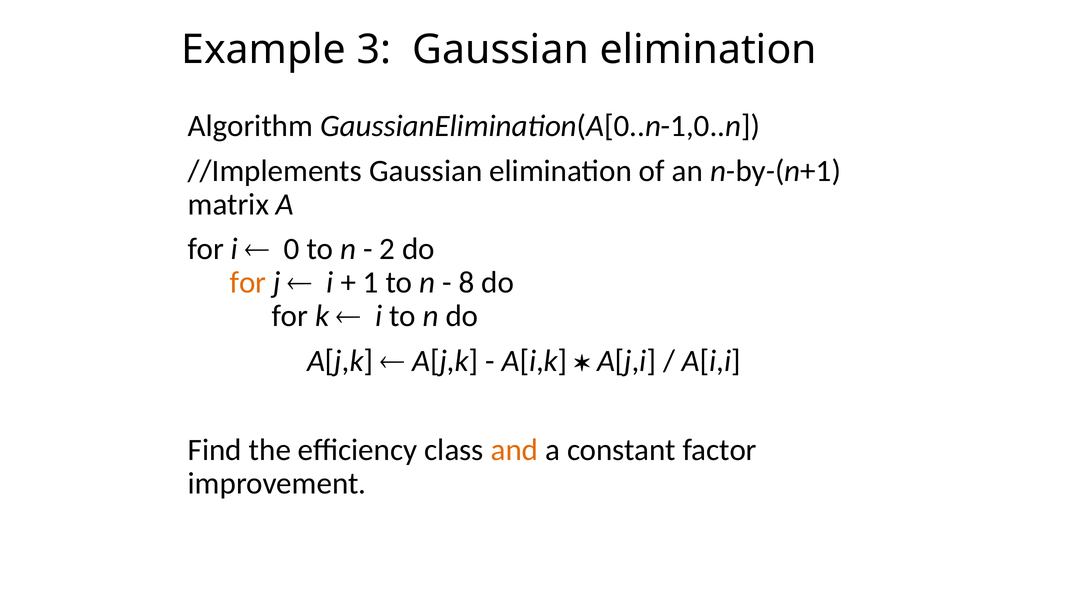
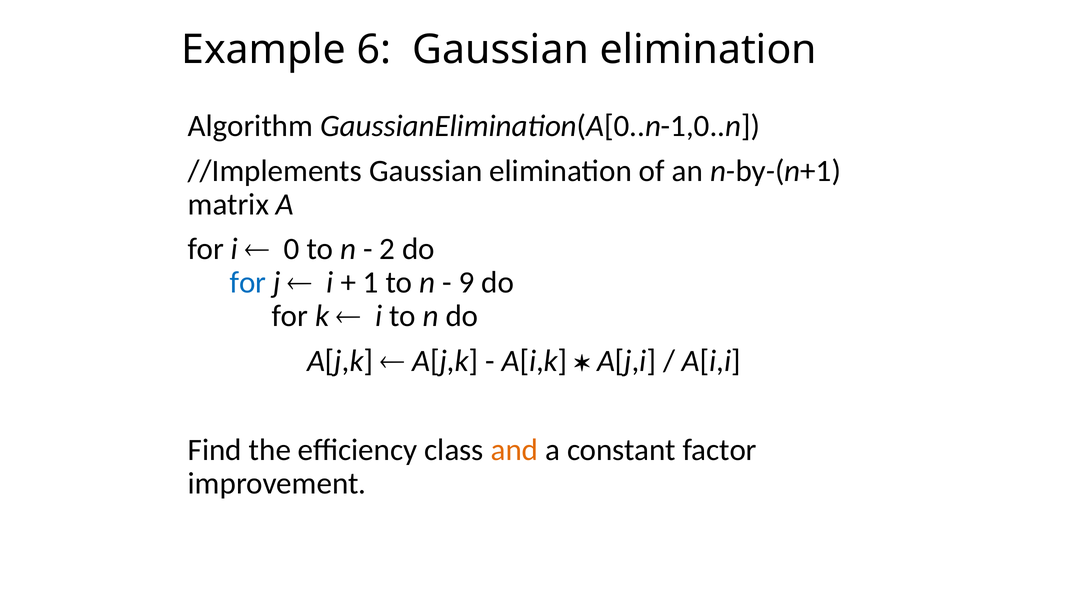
3: 3 -> 6 (374, 50)
for colour: orange -> blue (248, 283)
8: 8 -> 9 (466, 283)
